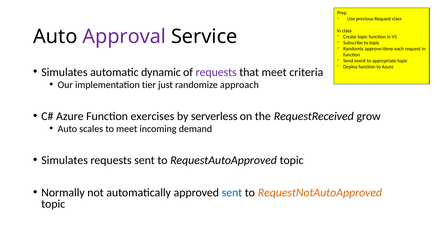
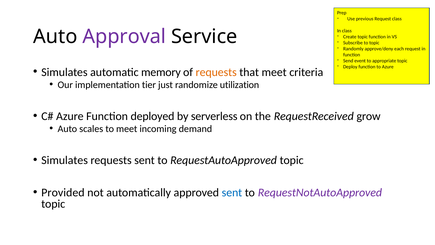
dynamic: dynamic -> memory (161, 72)
requests colour: purple -> orange (216, 72)
approach: approach -> utilization (240, 85)
exercises: exercises -> deployed (153, 116)
Normally: Normally -> Provided (63, 192)
RequestNotAutoApproved colour: orange -> purple (320, 192)
